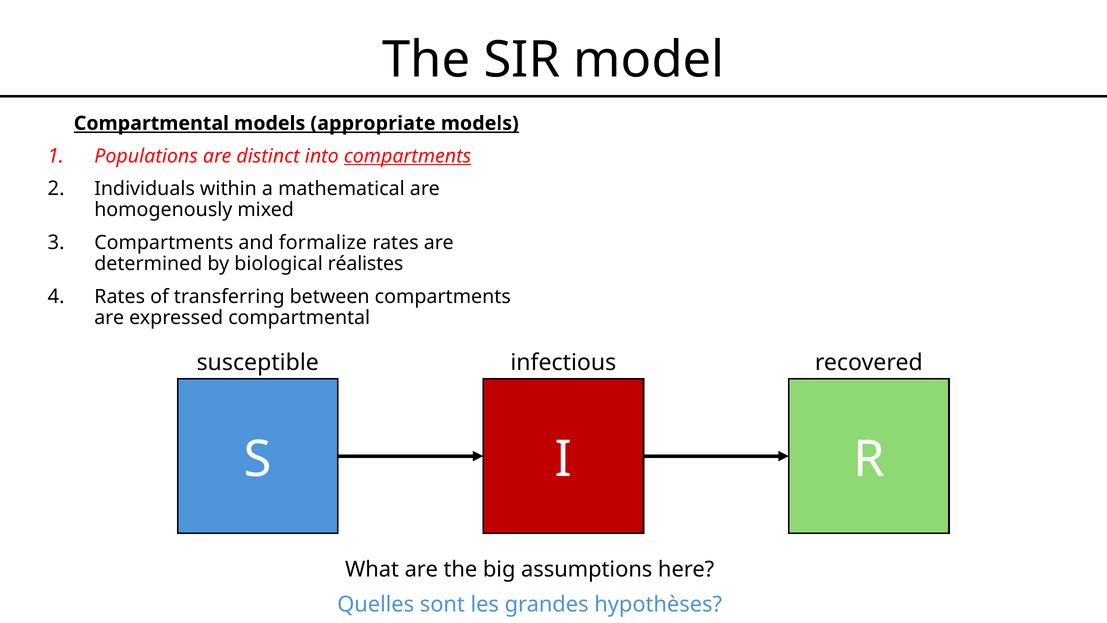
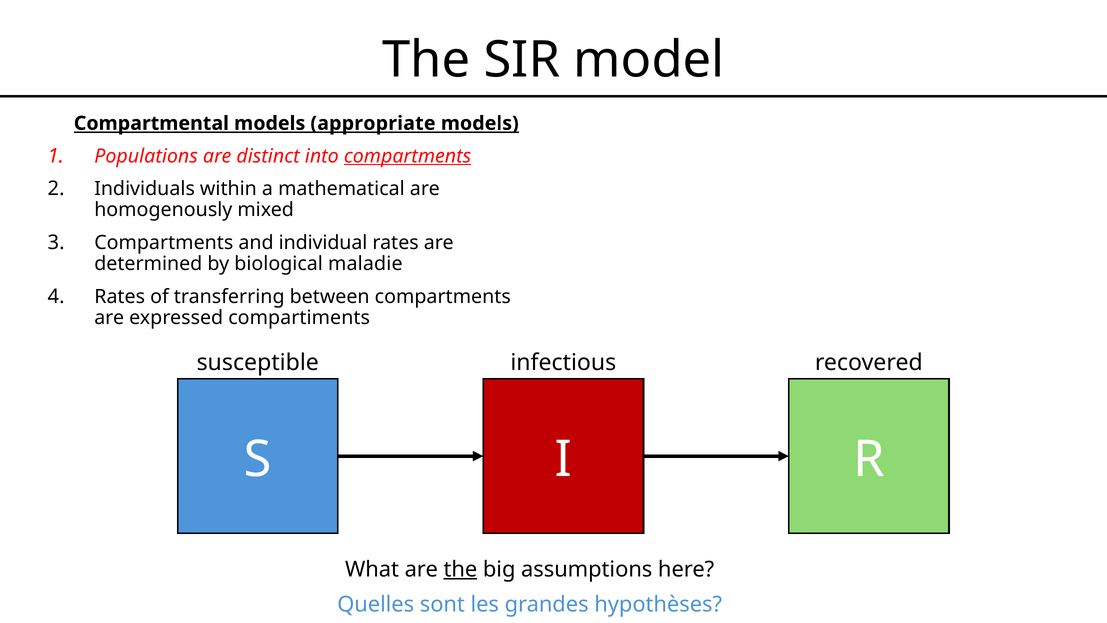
formalize: formalize -> individual (323, 243)
réalistes: réalistes -> maladie (365, 264)
expressed compartmental: compartmental -> compartiments (299, 318)
the underline: none -> present (460, 569)
